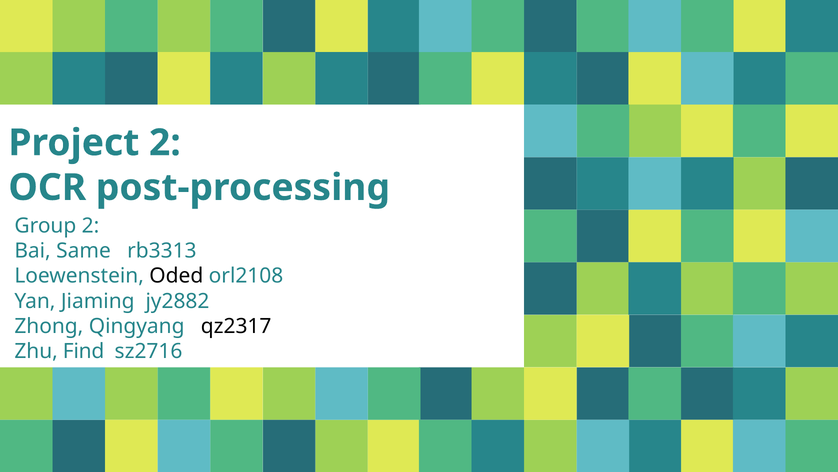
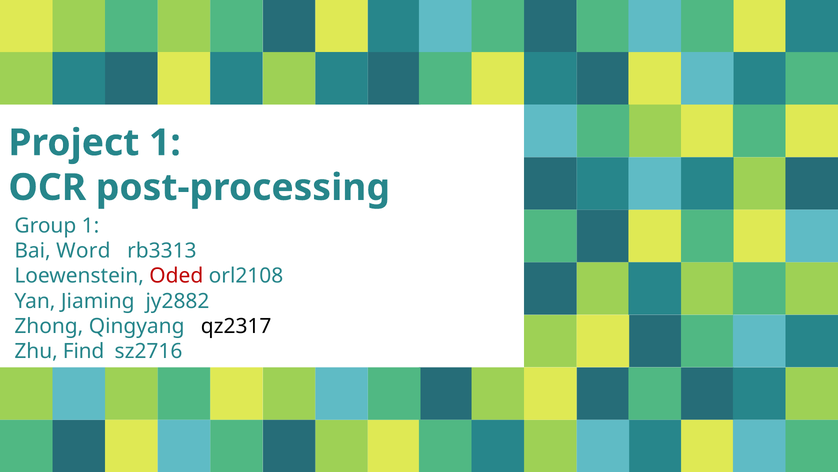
Project 2: 2 -> 1 (165, 143)
Group 2: 2 -> 1 (91, 225)
Same: Same -> Word (83, 251)
Oded colour: black -> red (176, 276)
